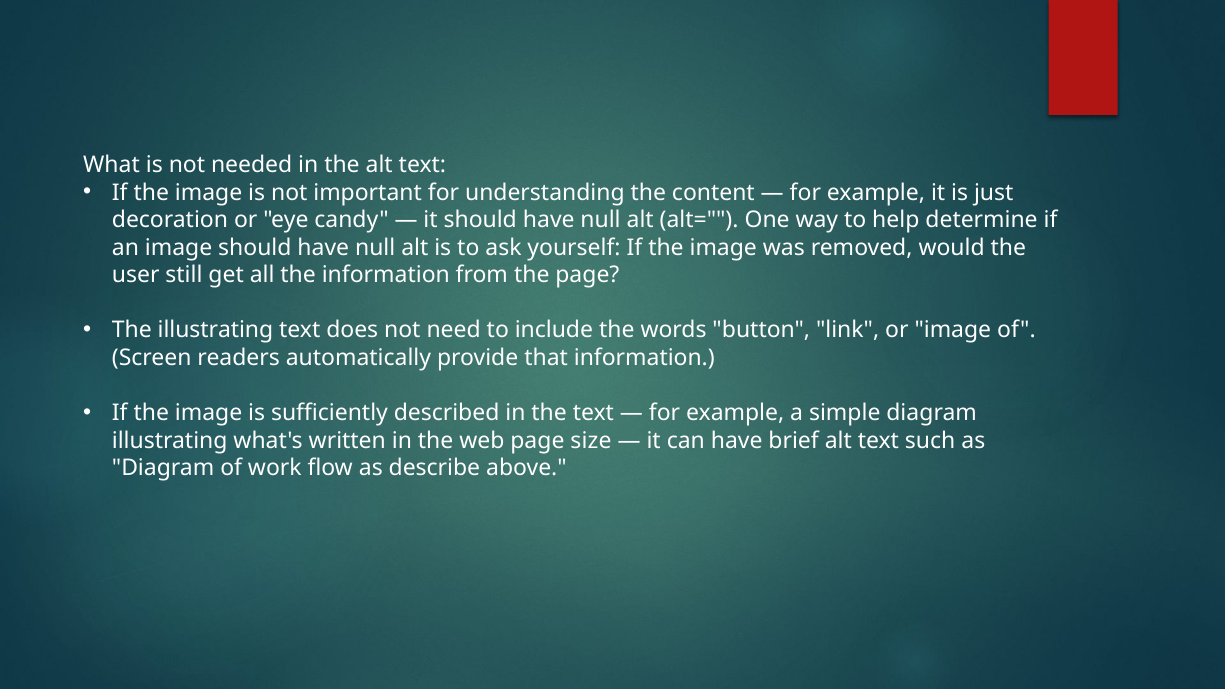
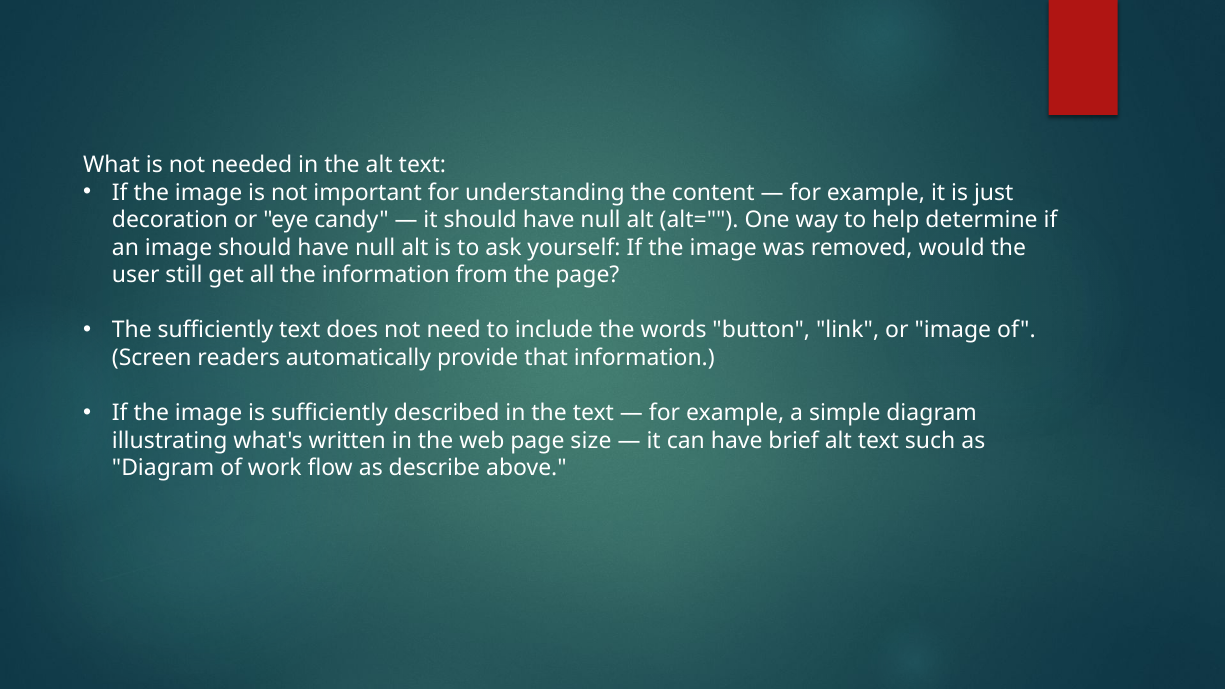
The illustrating: illustrating -> sufficiently (216, 330)
